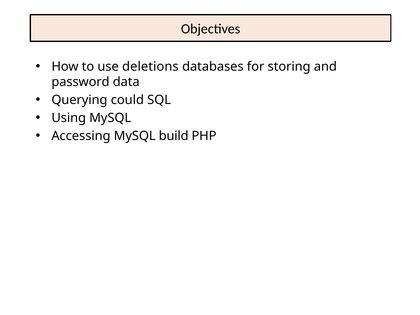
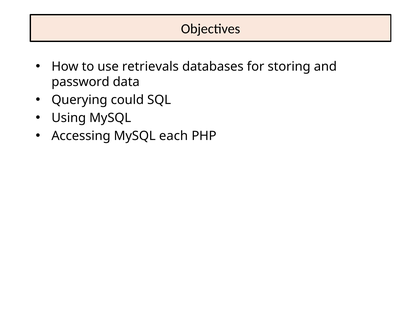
deletions: deletions -> retrievals (150, 67)
build: build -> each (174, 136)
